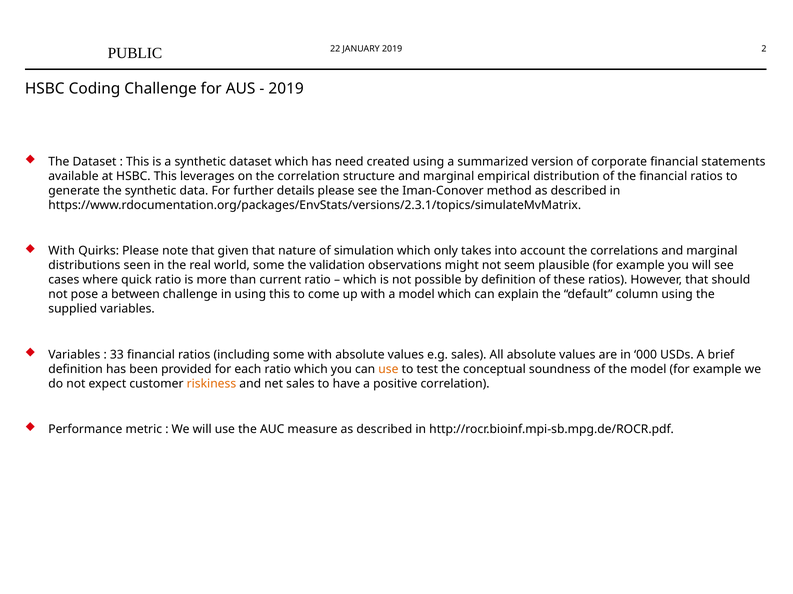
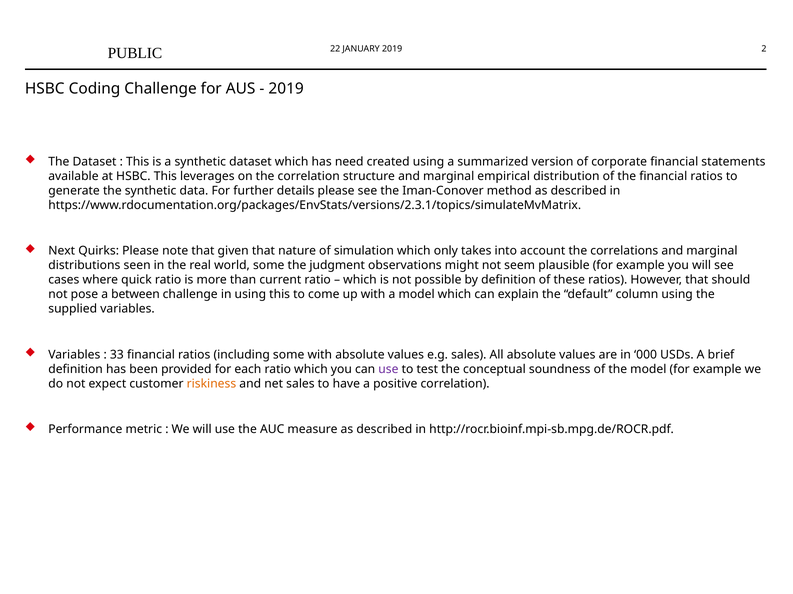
With: With -> Next (62, 251)
validation: validation -> judgment (337, 266)
use colour: orange -> purple (388, 370)
